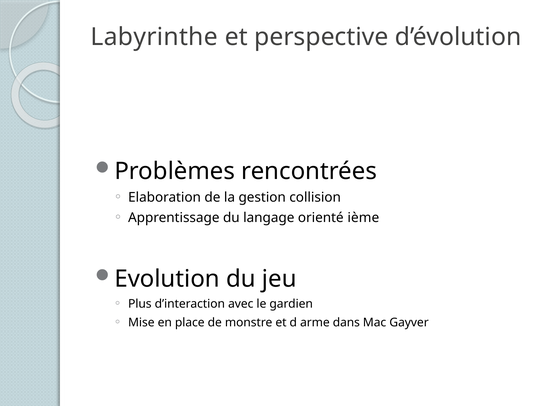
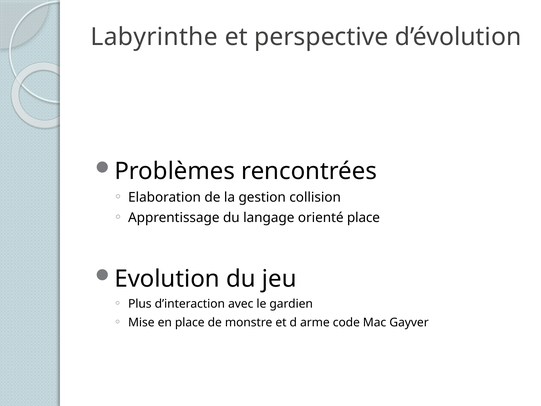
orienté ième: ième -> place (363, 218)
dans: dans -> code (346, 322)
